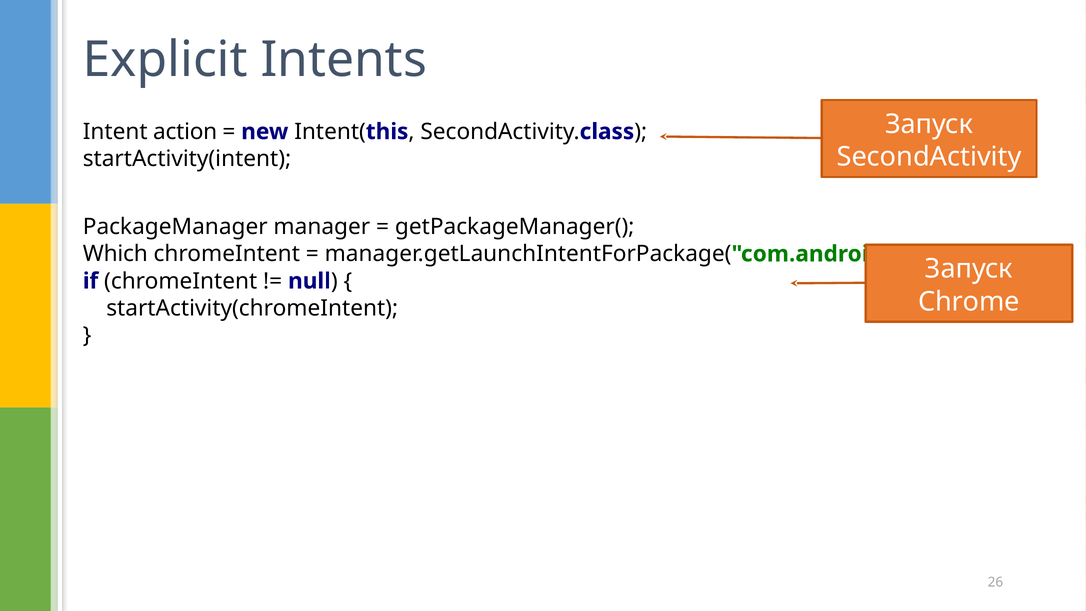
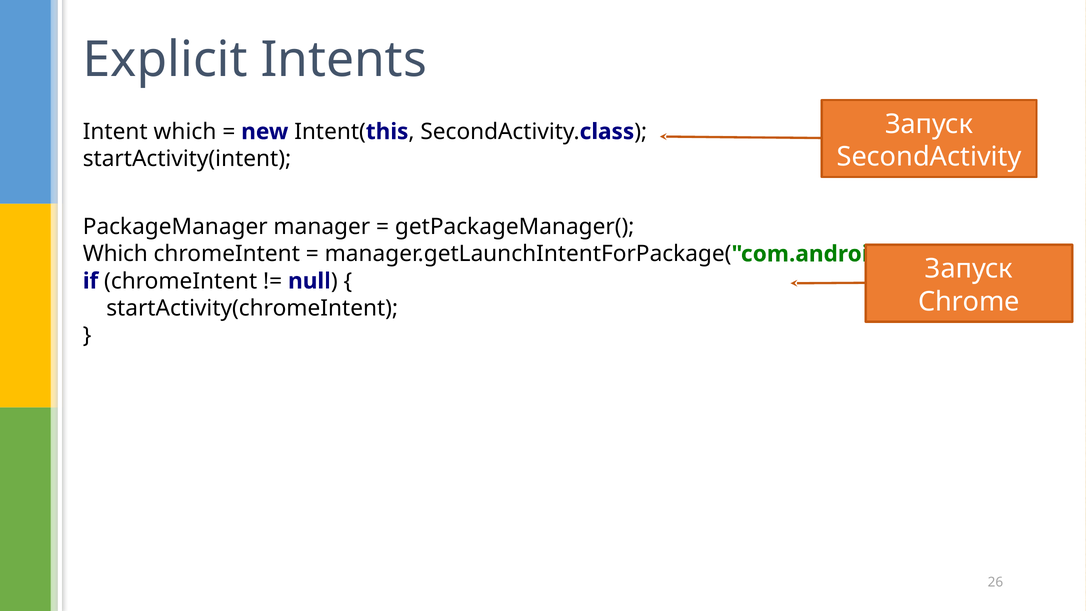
Intent action: action -> which (185, 132)
